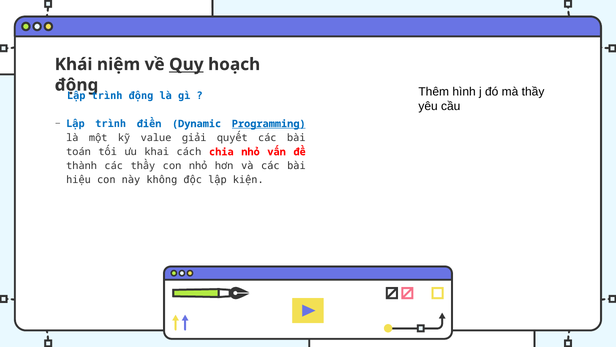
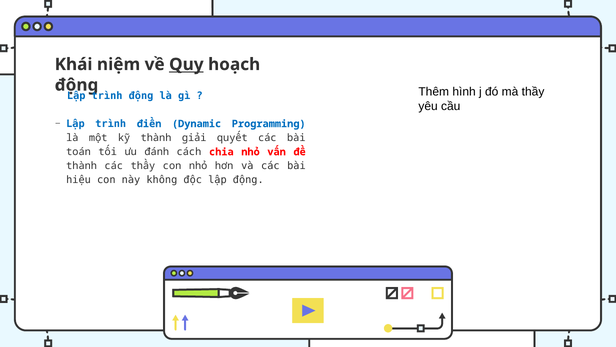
Programming underline: present -> none (269, 124)
kỹ value: value -> thành (156, 138)
khai: khai -> đánh (157, 152)
lập kiện: kiện -> động (248, 180)
